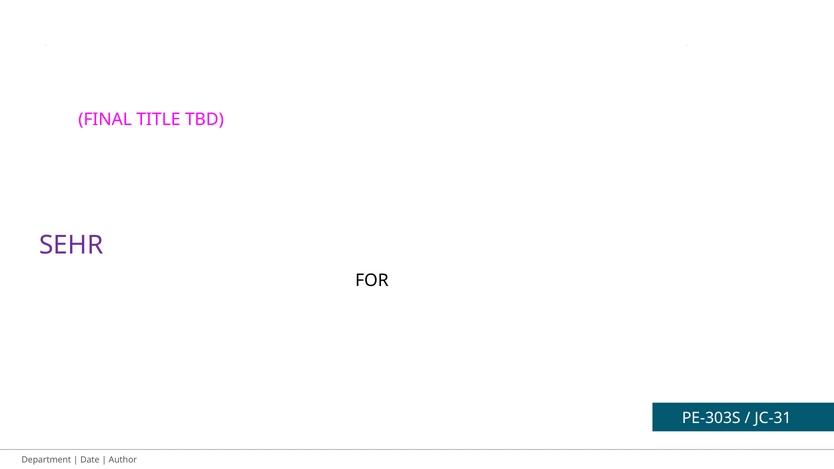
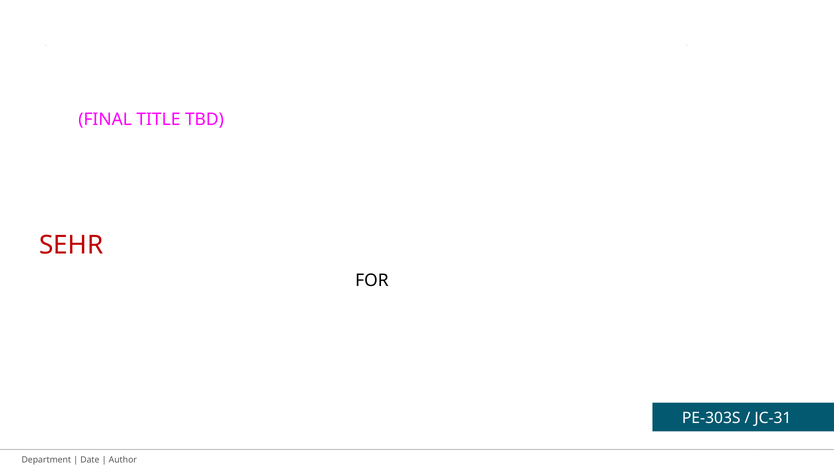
SEHR colour: purple -> red (71, 245)
